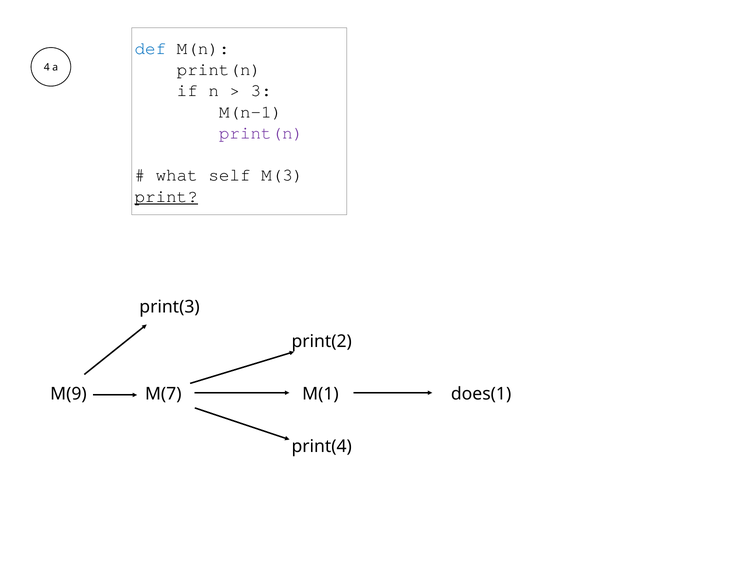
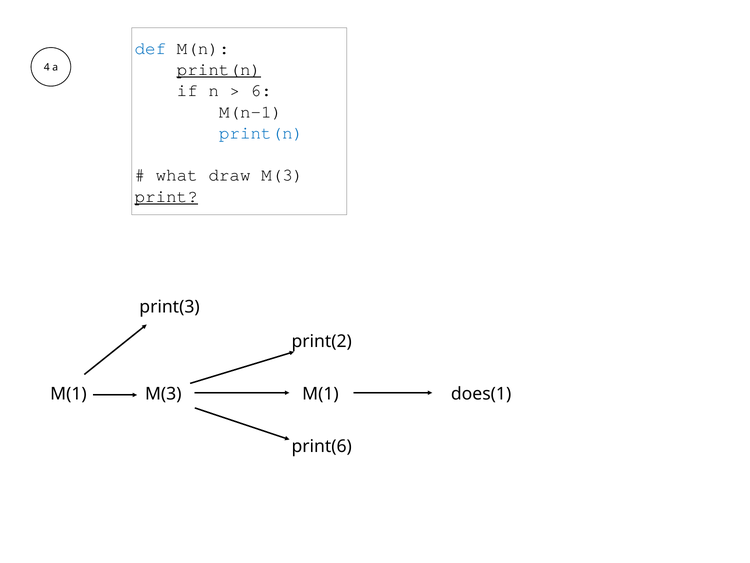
print(n underline: none -> present (219, 69)
3: 3 -> 6 (261, 91)
print(n colour: purple -> blue (261, 133)
self: self -> draw (229, 175)
M(9: M(9 -> M(1 (68, 394)
M(7: M(7 -> M(3 (163, 394)
print(4: print(4 -> print(6 (322, 446)
